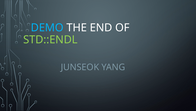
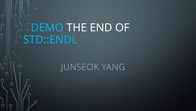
STD::ENDL colour: light green -> light blue (50, 39)
